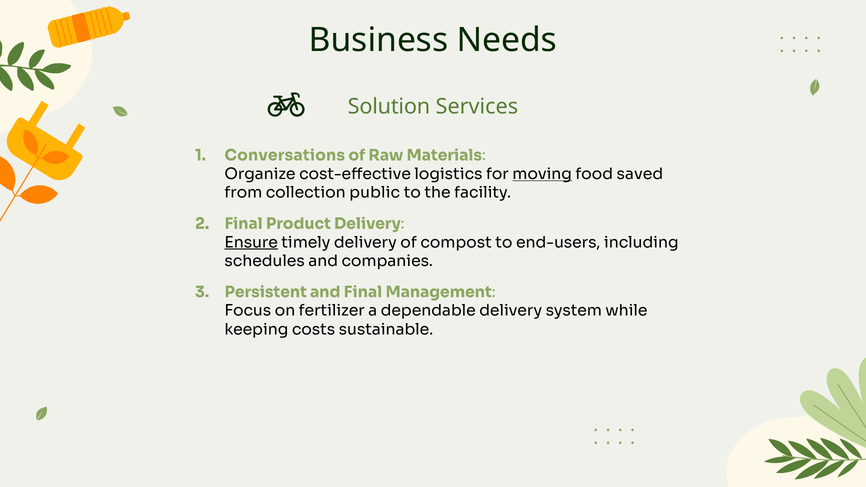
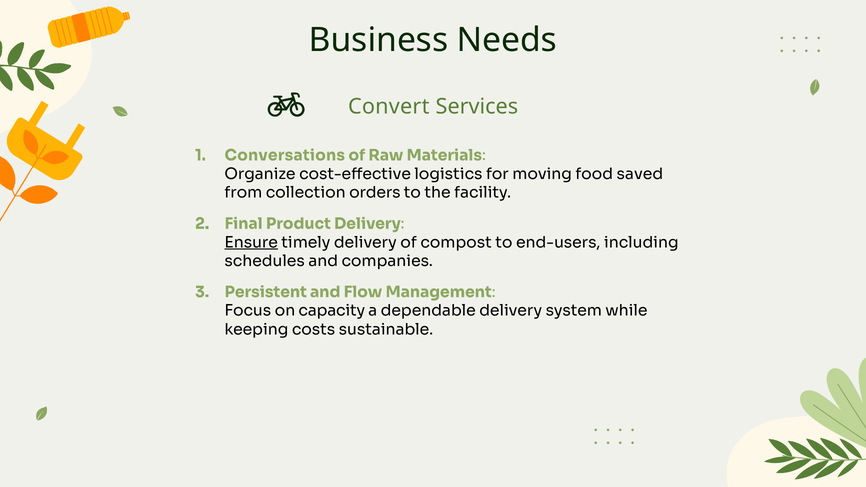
Solution: Solution -> Convert (389, 107)
moving underline: present -> none (542, 174)
public: public -> orders (375, 193)
and Final: Final -> Flow (363, 292)
fertilizer: fertilizer -> capacity (332, 311)
